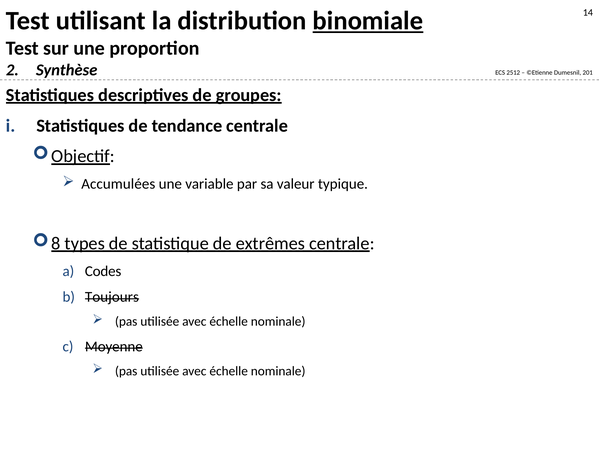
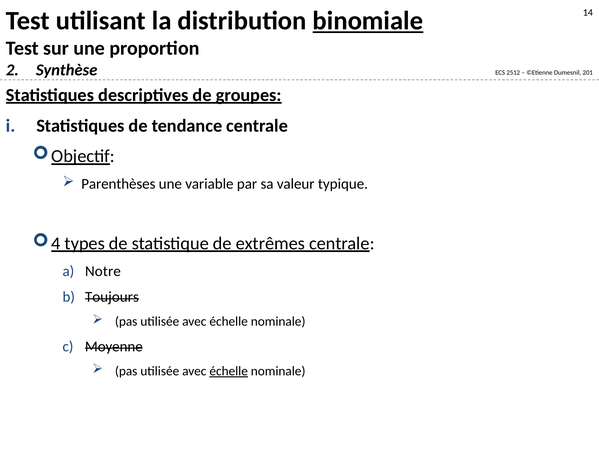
Accumulées: Accumulées -> Parenthèses (118, 184)
8: 8 -> 4 (56, 244)
Codes: Codes -> Notre (103, 271)
échelle underline: none -> present (229, 371)
